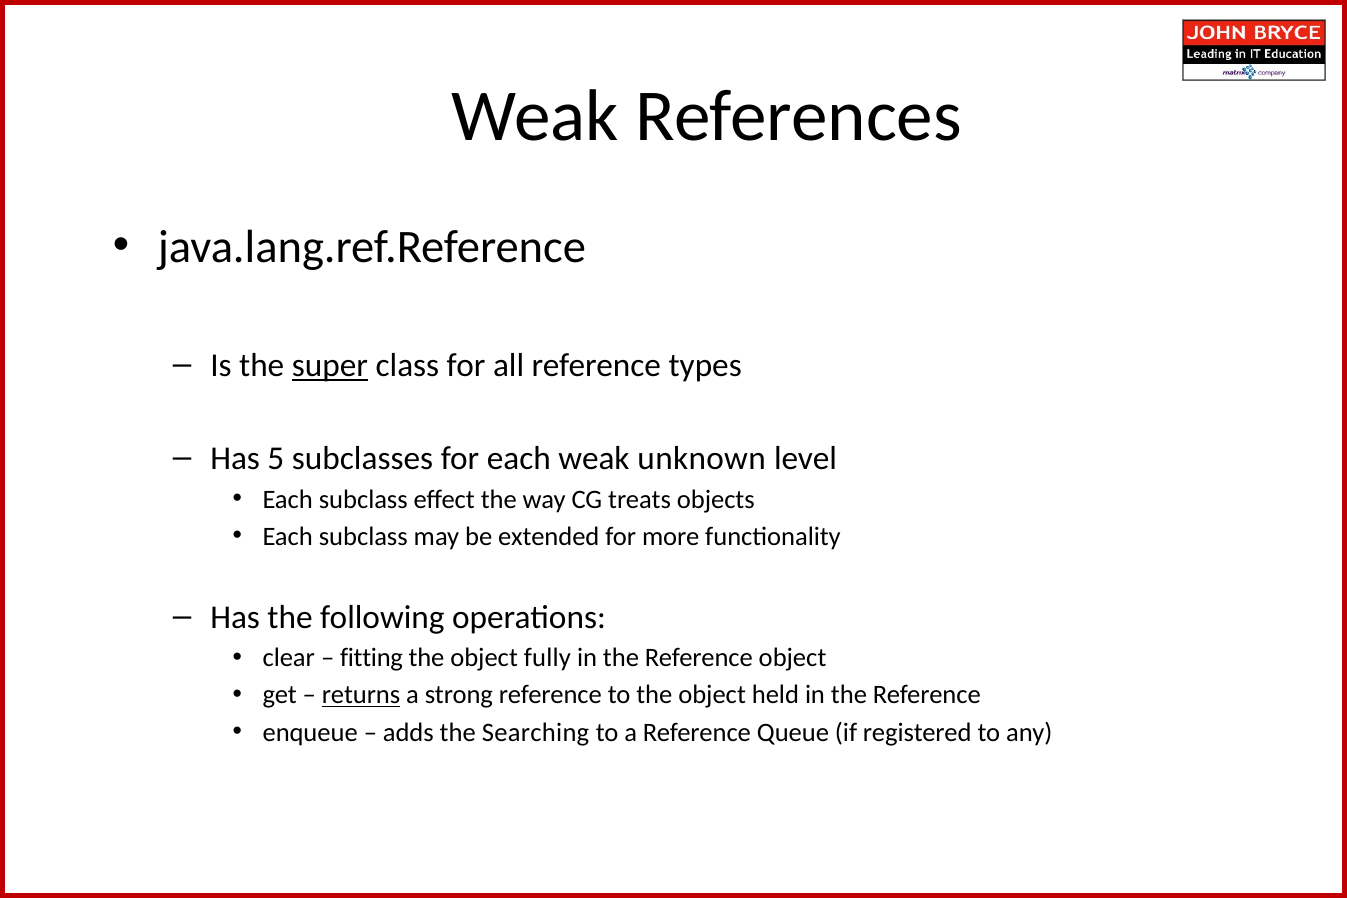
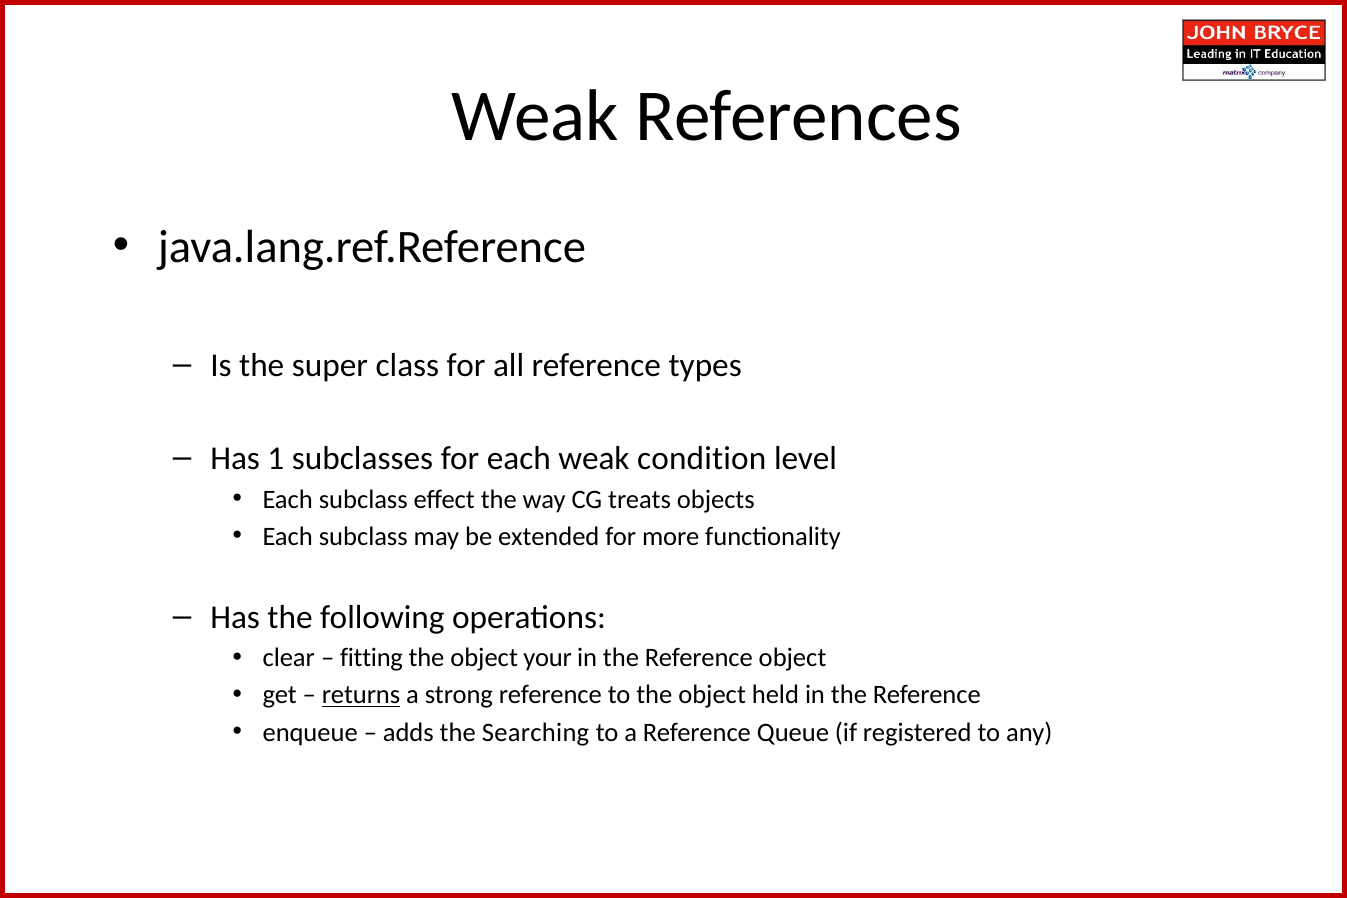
super underline: present -> none (330, 366)
5: 5 -> 1 (276, 459)
unknown: unknown -> condition (702, 459)
fully: fully -> your (548, 658)
